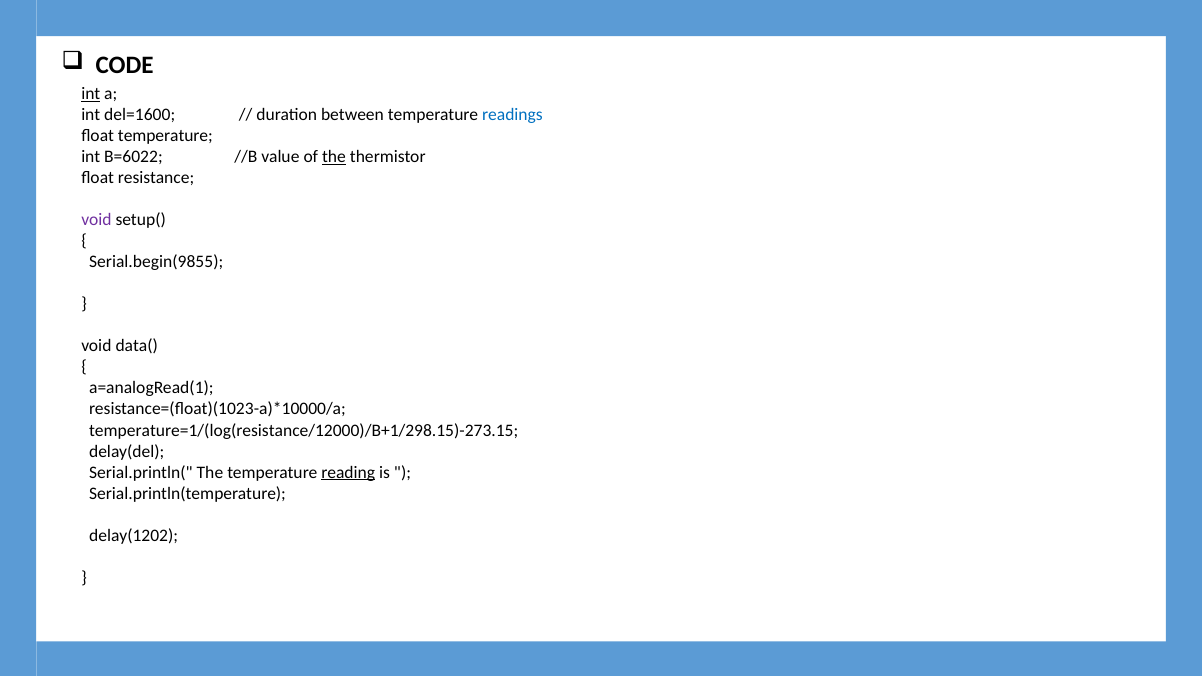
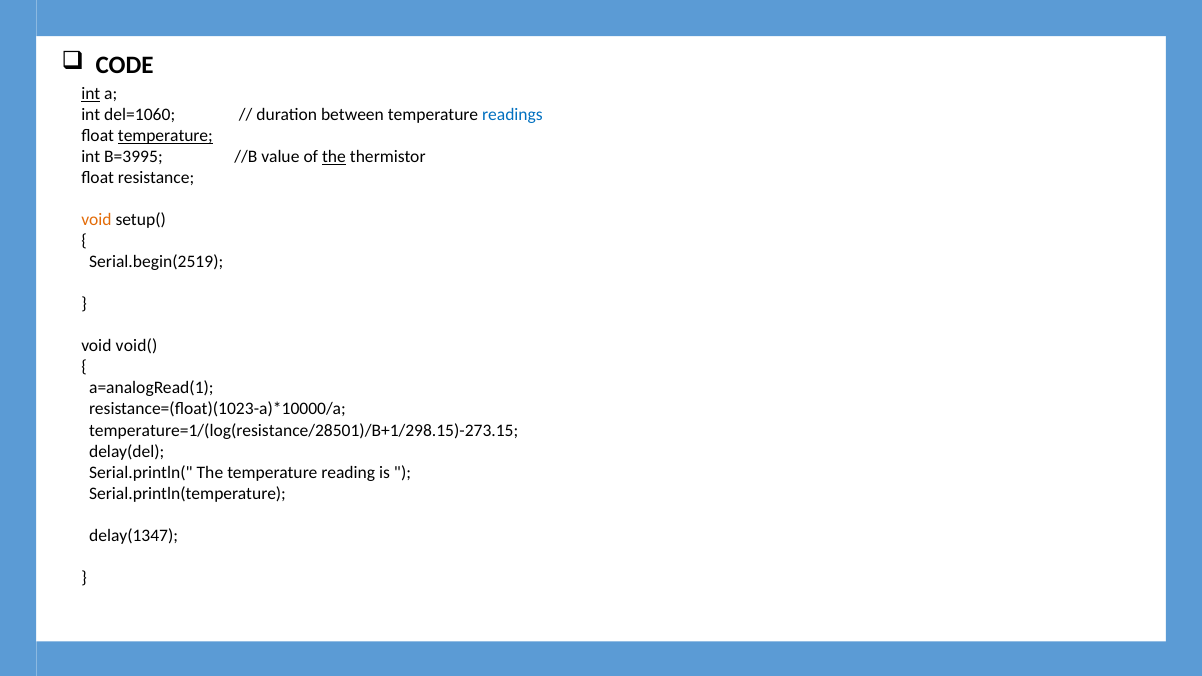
del=1600: del=1600 -> del=1060 (140, 115)
temperature underline: none -> present (165, 136)
B=6022: B=6022 -> B=3995 (133, 157)
void colour: purple -> orange (96, 220)
Serial.begin(9855: Serial.begin(9855 -> Serial.begin(2519 (156, 262)
data(: data( -> void( (137, 346)
temperature=1/(log(resistance/12000)/B+1/298.15)-273.15: temperature=1/(log(resistance/12000)/B+1/298.15)-273.15 -> temperature=1/(log(resistance/28501)/B+1/298.15)-273.15 (304, 430)
reading underline: present -> none (348, 472)
delay(1202: delay(1202 -> delay(1347 (134, 536)
